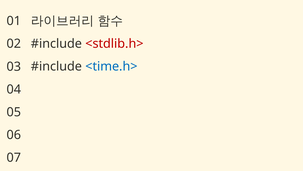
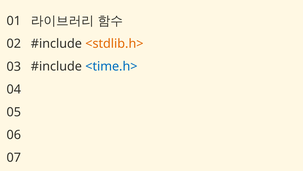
<stdlib.h> colour: red -> orange (114, 44)
